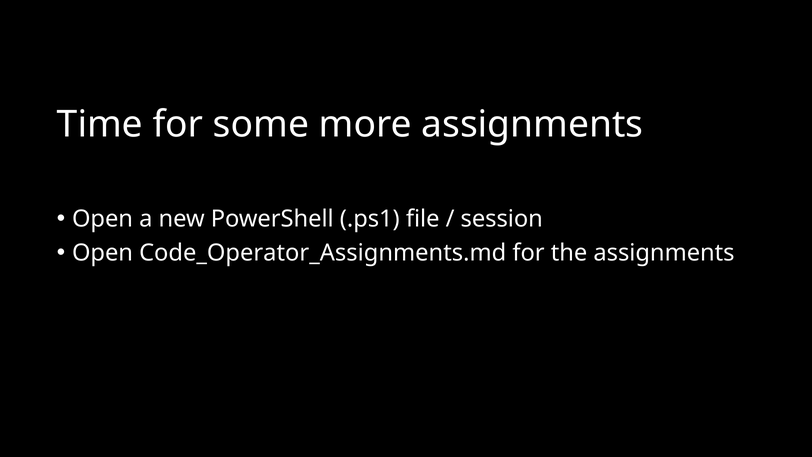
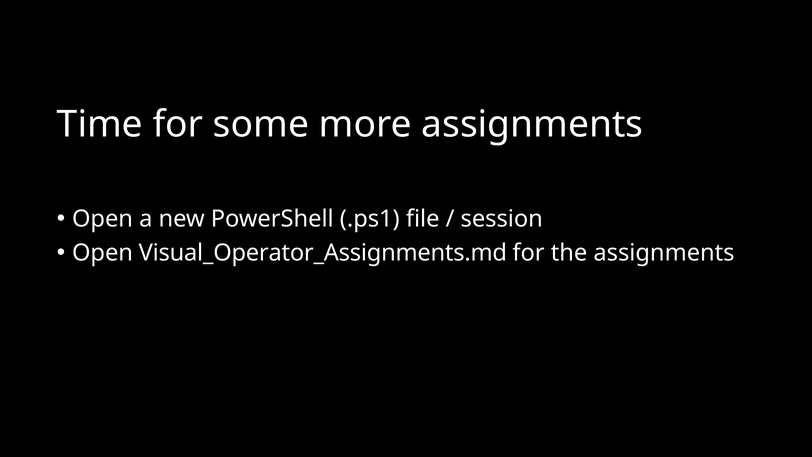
Code_Operator_Assignments.md: Code_Operator_Assignments.md -> Visual_Operator_Assignments.md (323, 253)
